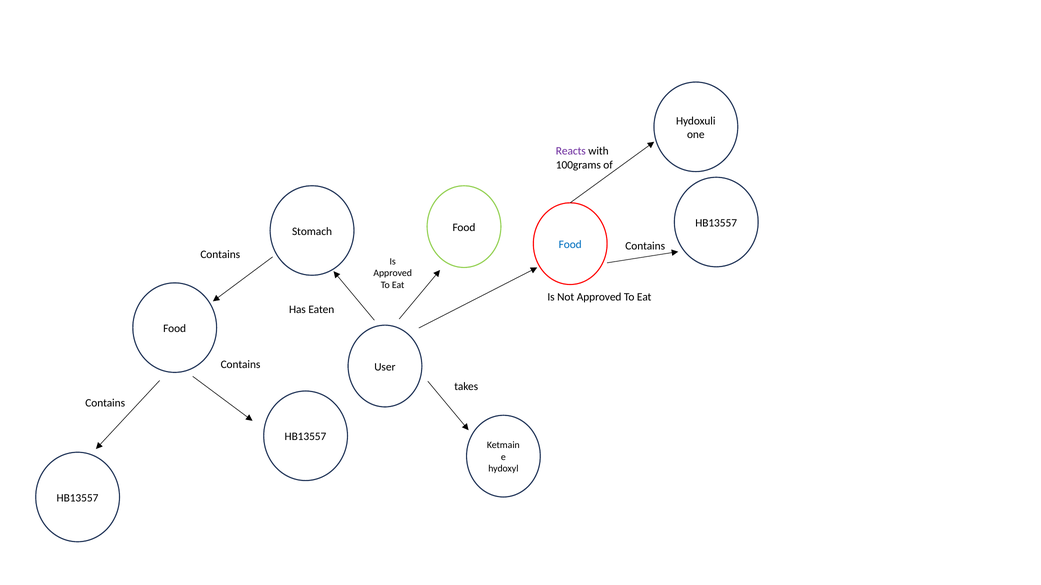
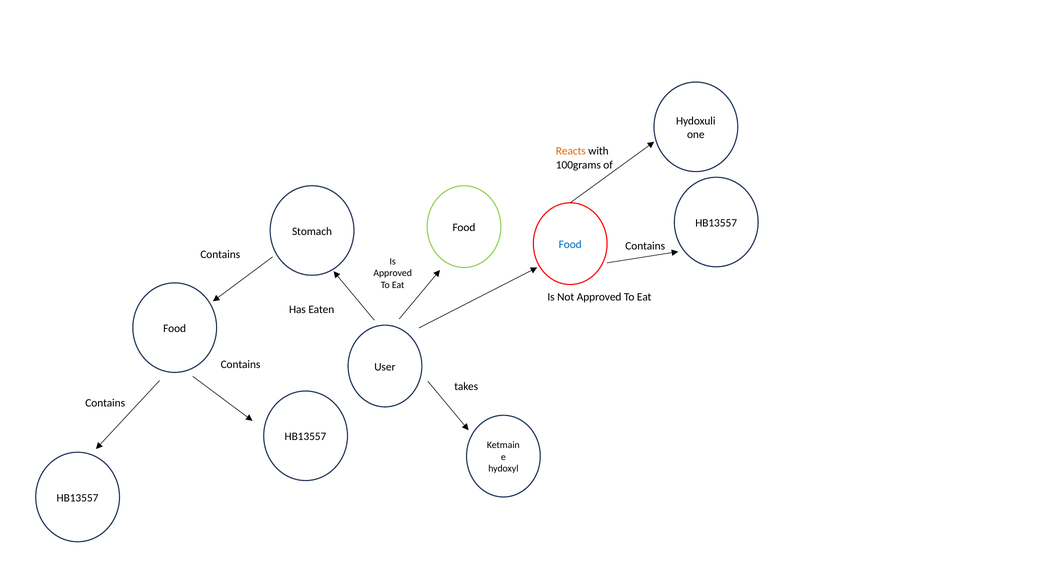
Reacts colour: purple -> orange (571, 151)
